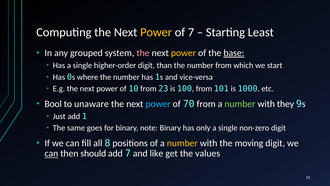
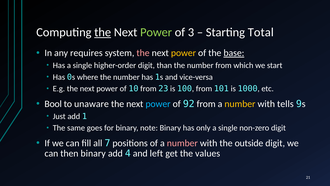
the underline: none -> present (103, 32)
Power colour: yellow -> light green (156, 32)
of 7: 7 -> 3 (191, 32)
Least: Least -> Total (261, 32)
grouped: grouped -> requires (86, 53)
70: 70 -> 92 (189, 104)
number colour: light green -> yellow (240, 104)
they: they -> tells (285, 104)
8: 8 -> 7 (107, 143)
number colour: yellow -> pink (182, 143)
moving: moving -> outside (249, 143)
can underline: present -> none (51, 153)
then should: should -> binary (93, 153)
add 7: 7 -> 4 (128, 153)
like: like -> left (156, 153)
